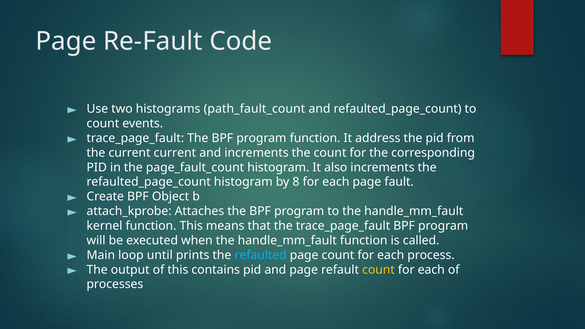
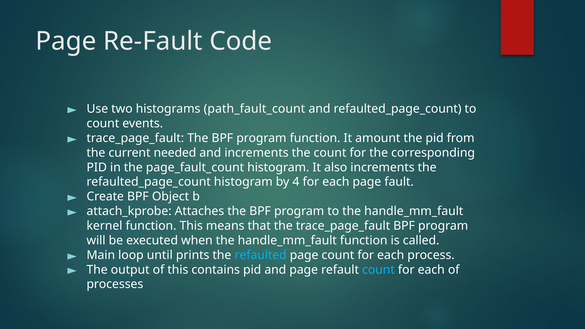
address: address -> amount (378, 138)
current current: current -> needed (175, 153)
8: 8 -> 4 (296, 182)
count colour: yellow -> light blue (378, 270)
